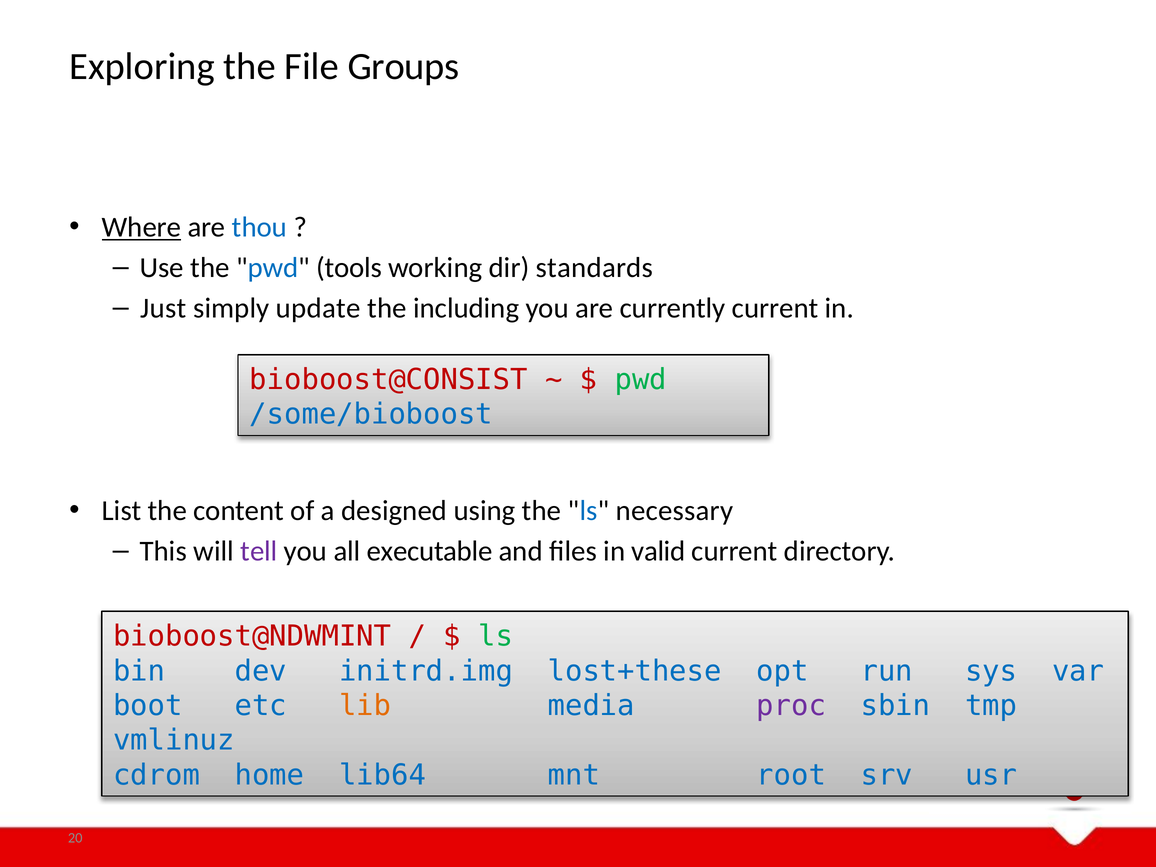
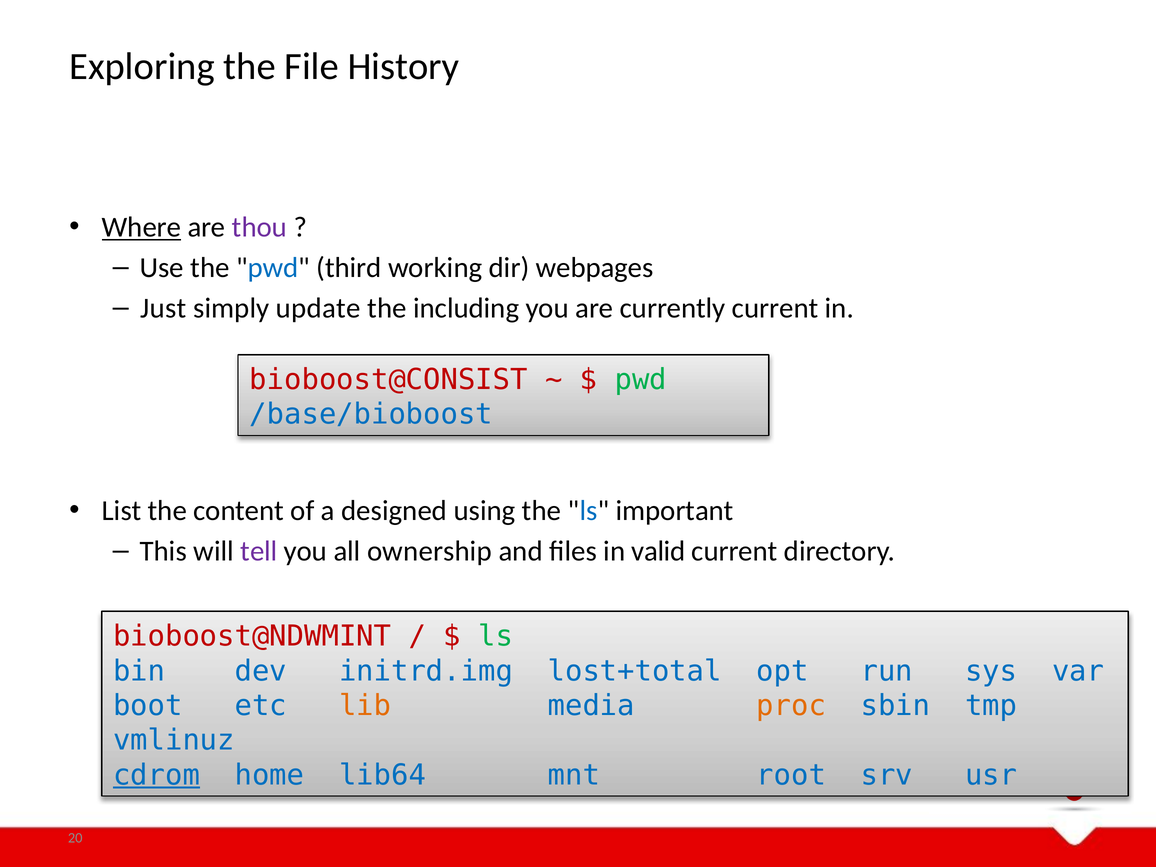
Groups: Groups -> History (403, 66)
thou colour: blue -> purple (260, 227)
tools: tools -> third (349, 268)
standards: standards -> webpages (595, 268)
/some/bioboost: /some/bioboost -> /base/bioboost (371, 414)
necessary: necessary -> important (675, 511)
executable: executable -> ownership (429, 551)
lost+these: lost+these -> lost+total (635, 671)
proc colour: purple -> orange (791, 706)
cdrom underline: none -> present (157, 775)
